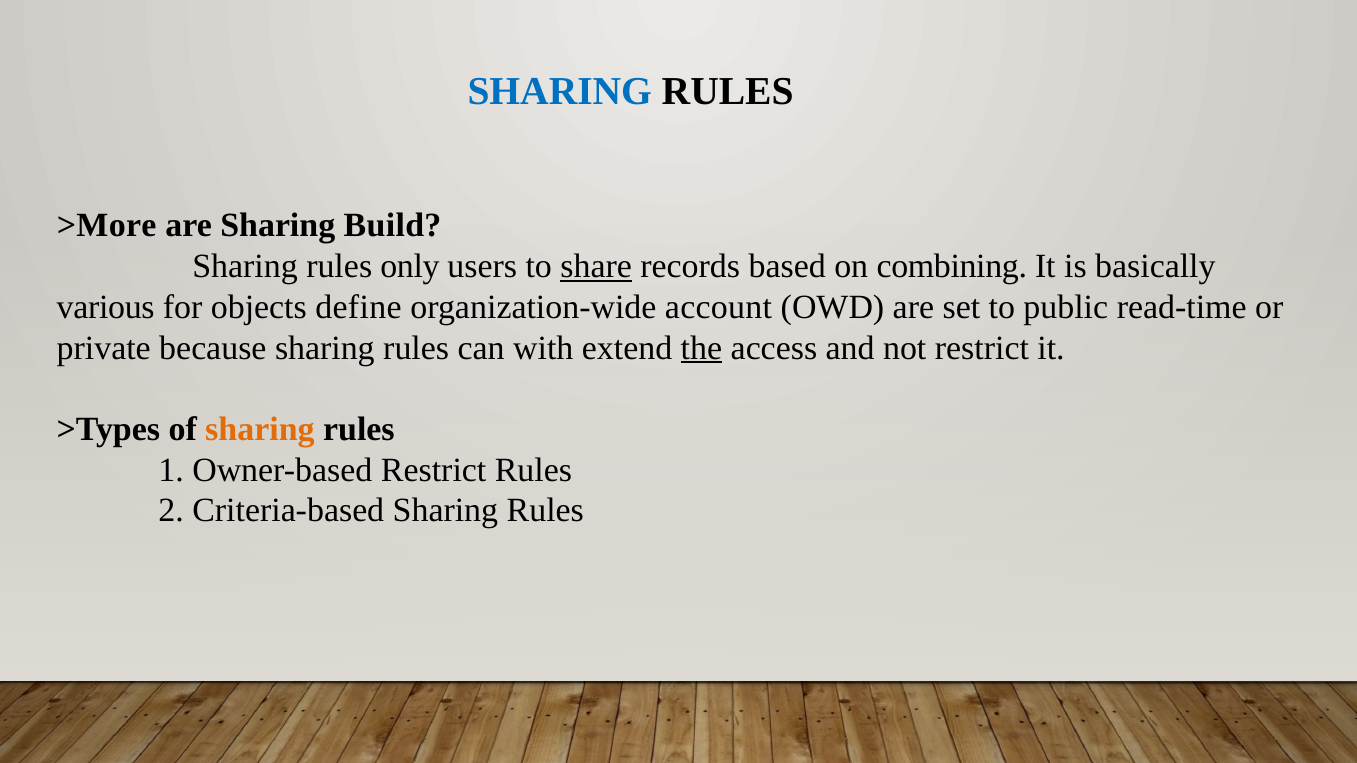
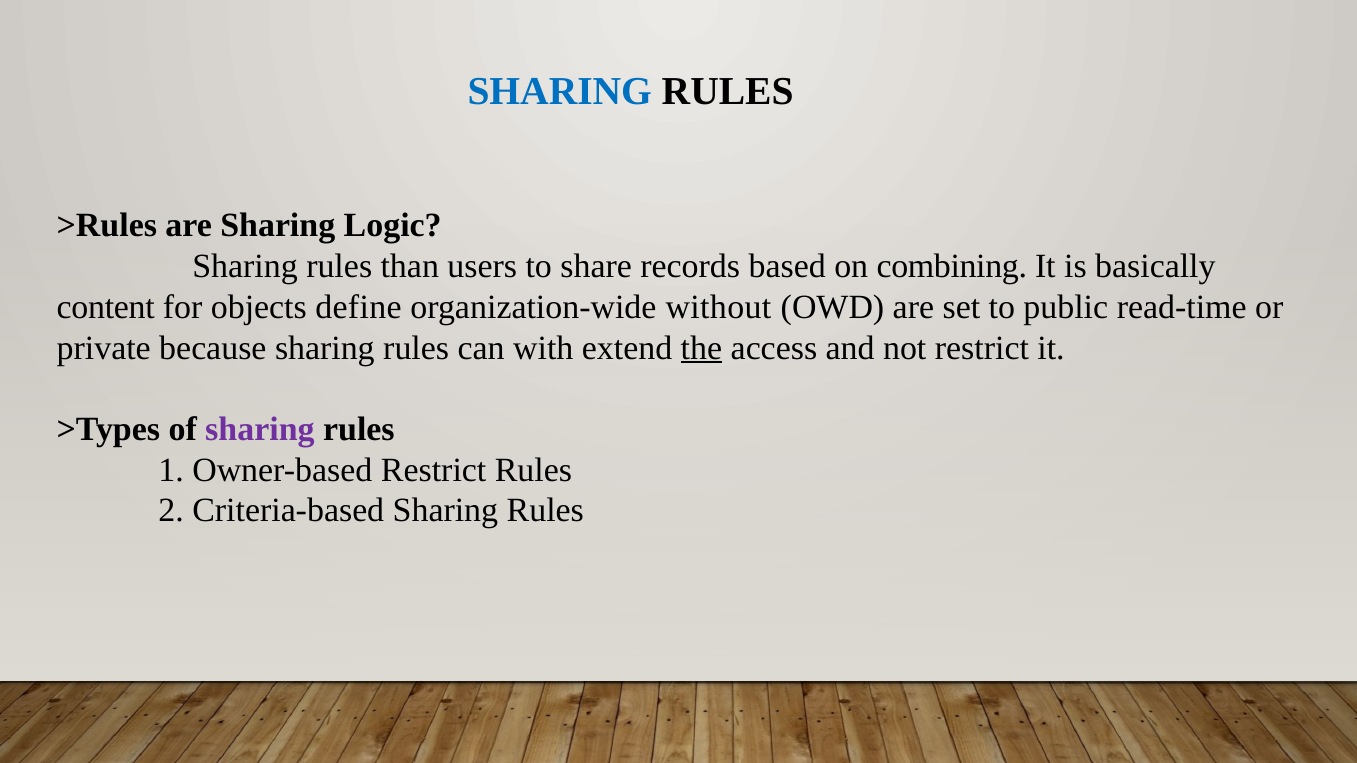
>More: >More -> >Rules (107, 226)
Build: Build -> Logic (393, 226)
only: only -> than (410, 267)
share underline: present -> none (596, 267)
various: various -> content (106, 307)
account: account -> without (718, 307)
sharing colour: orange -> purple (260, 429)
